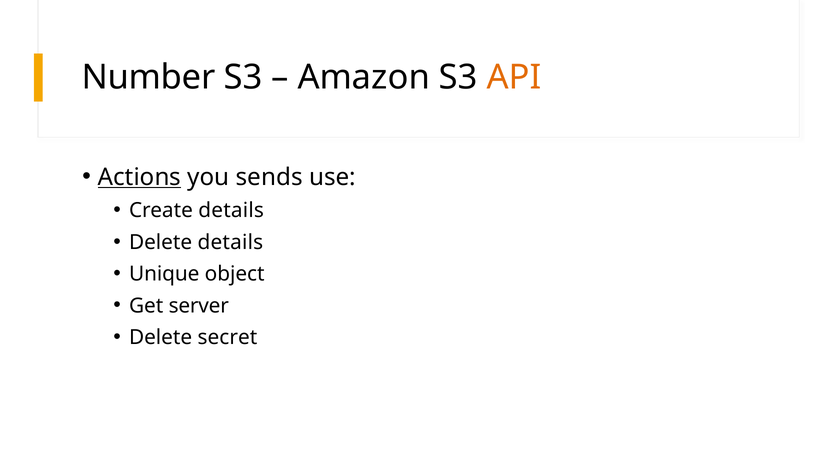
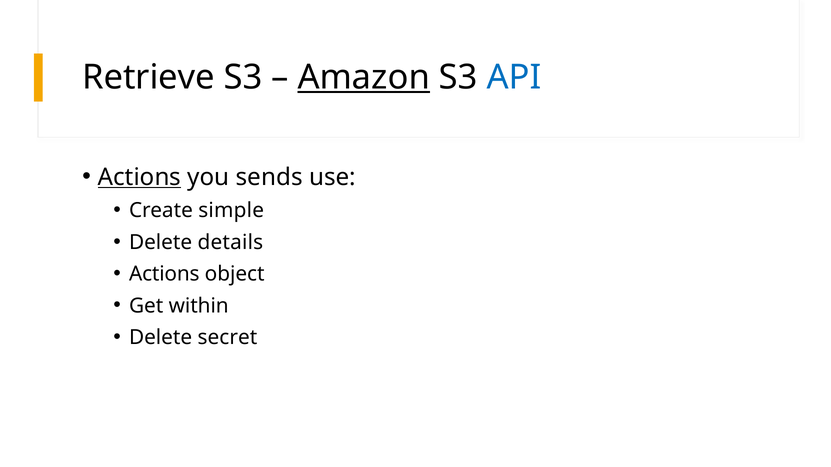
Number: Number -> Retrieve (148, 77)
Amazon underline: none -> present (364, 77)
API colour: orange -> blue (514, 77)
Create details: details -> simple (231, 211)
Unique: Unique -> Actions (164, 274)
server: server -> within (199, 306)
